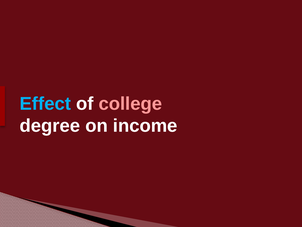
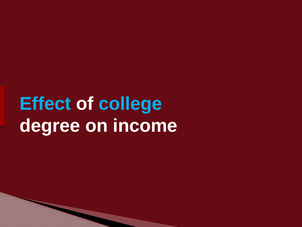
college colour: pink -> light blue (130, 103)
